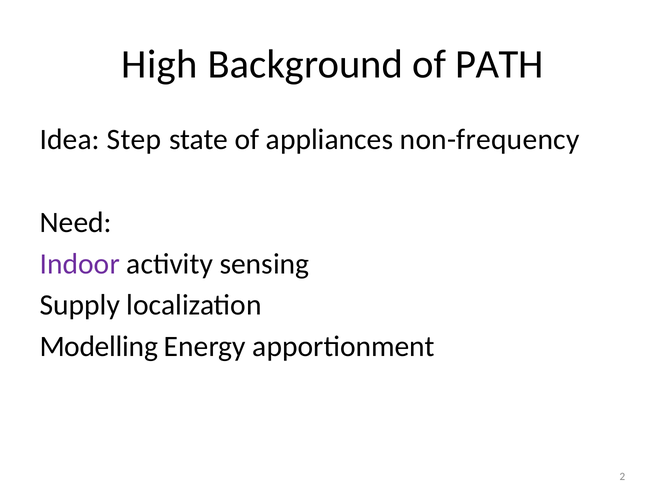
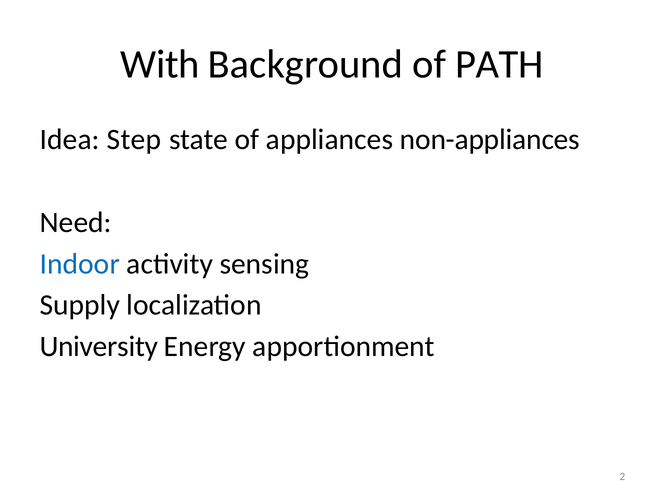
High: High -> With (160, 64)
non-frequency: non-frequency -> non-appliances (490, 140)
Indoor colour: purple -> blue (80, 264)
Modelling: Modelling -> University (99, 346)
